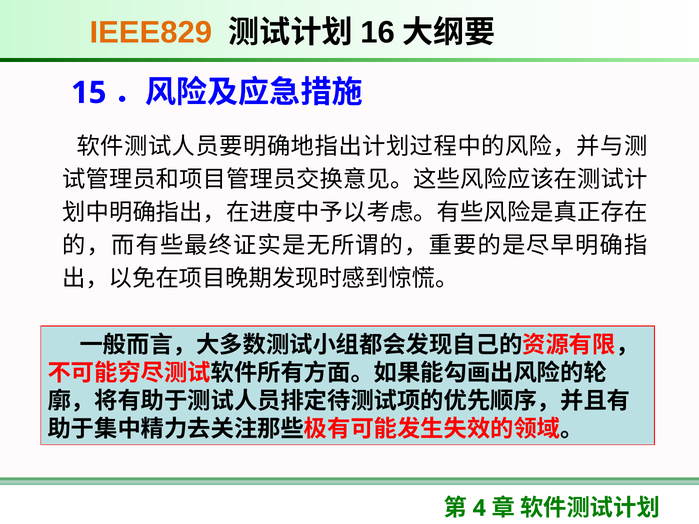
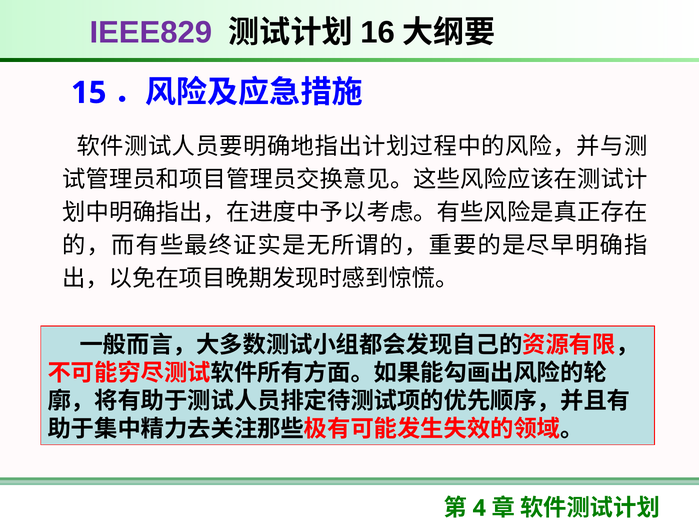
IEEE829 colour: orange -> purple (151, 33)
